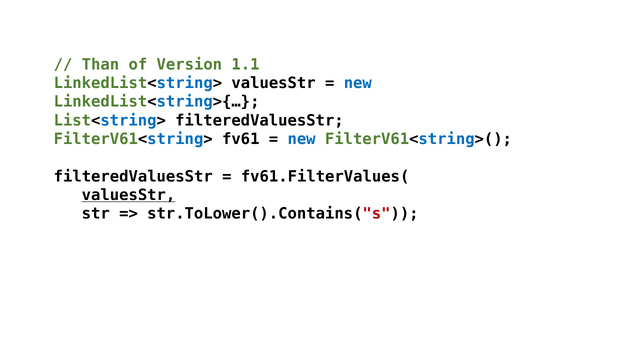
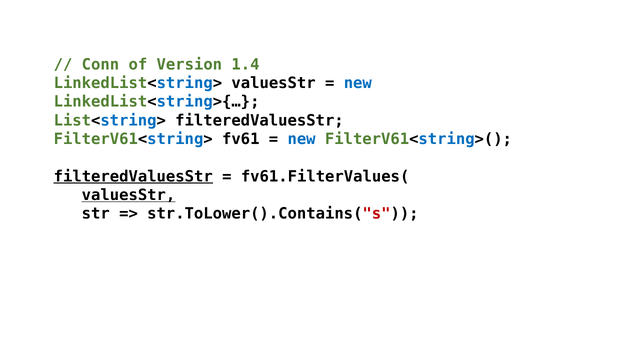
Than: Than -> Conn (100, 64)
1.1: 1.1 -> 1.4 (246, 64)
filteredValuesStr underline: none -> present (133, 176)
